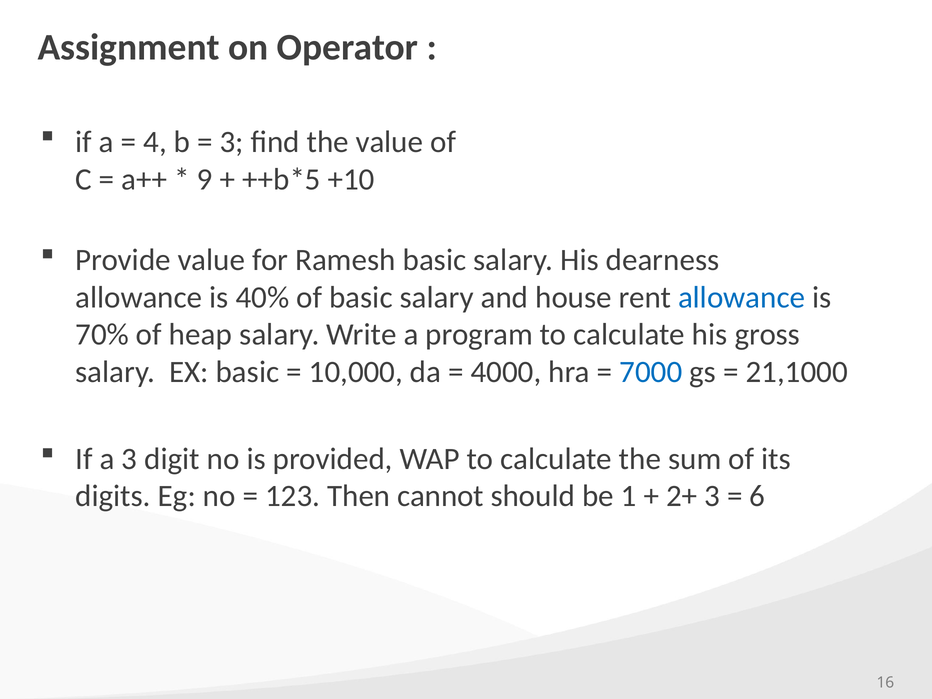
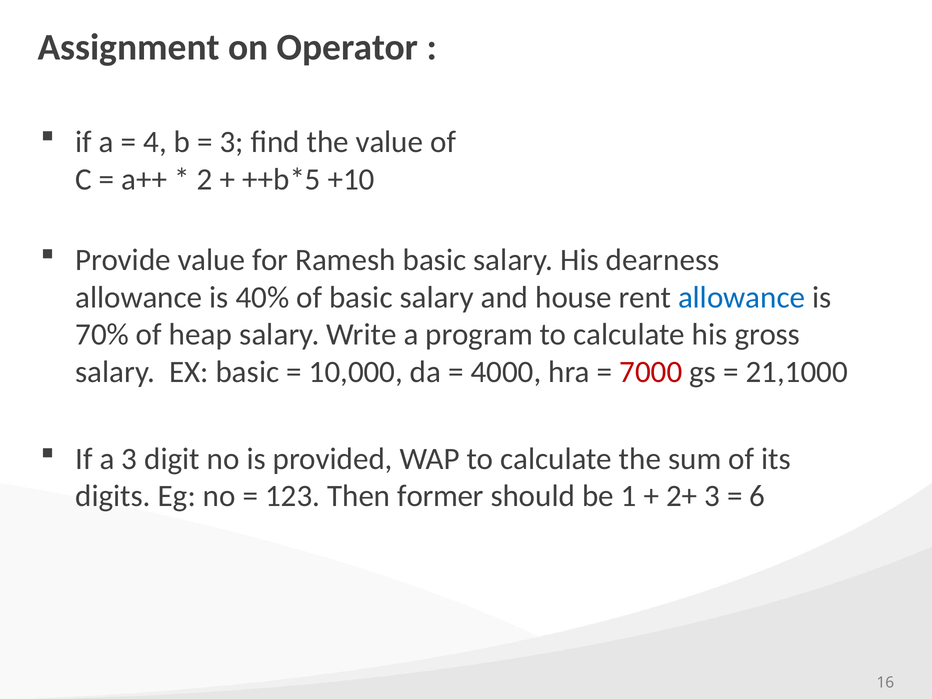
9: 9 -> 2 (205, 179)
7000 colour: blue -> red (651, 372)
cannot: cannot -> former (441, 496)
